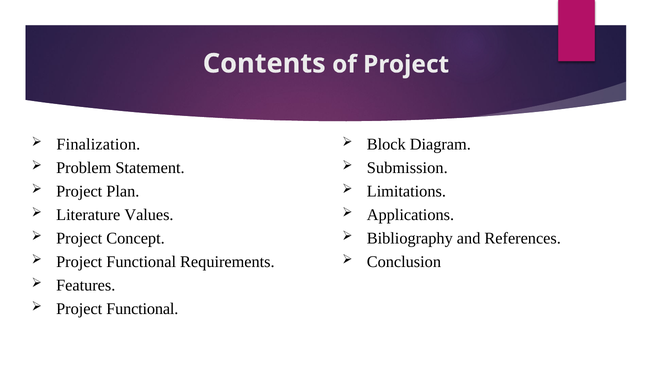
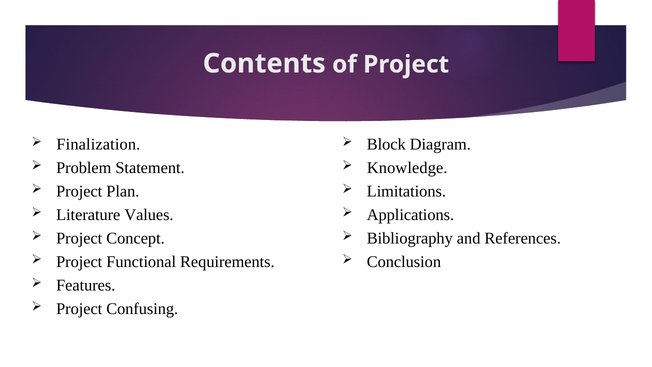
Submission: Submission -> Knowledge (407, 168)
Functional: Functional -> Confusing (142, 309)
